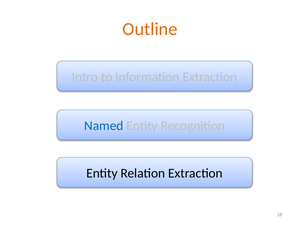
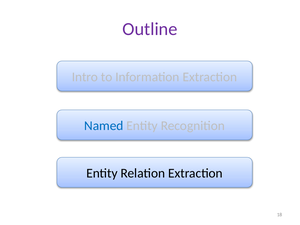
Outline colour: orange -> purple (150, 29)
